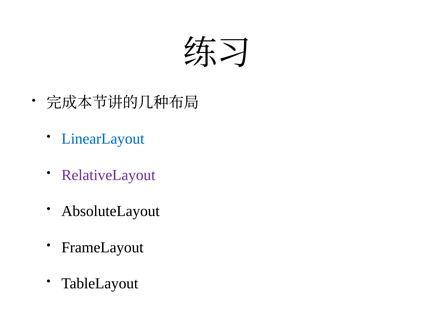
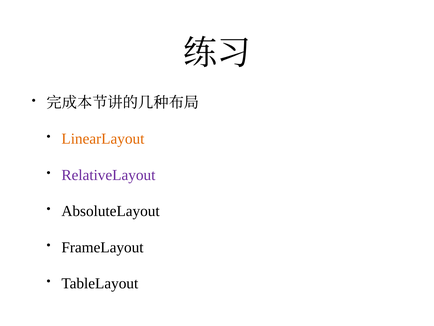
LinearLayout colour: blue -> orange (103, 139)
